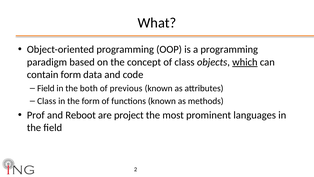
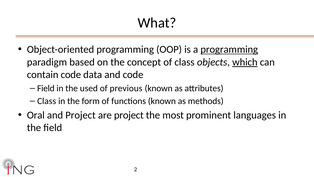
programming underline: none -> present (229, 49)
contain form: form -> code (71, 75)
both: both -> used (89, 88)
Prof: Prof -> Oral (36, 115)
and Reboot: Reboot -> Project (81, 115)
